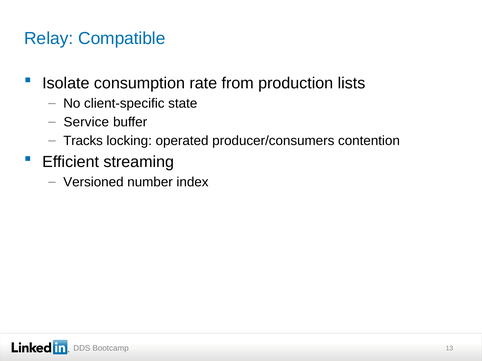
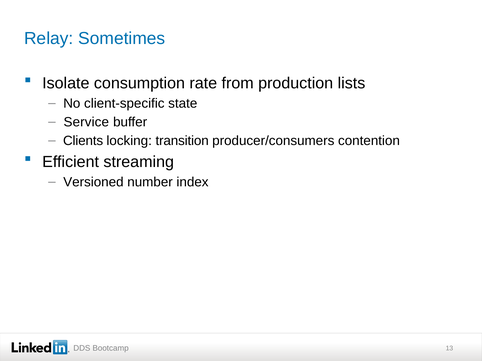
Compatible: Compatible -> Sometimes (122, 38)
Tracks: Tracks -> Clients (83, 141)
operated: operated -> transition (182, 141)
